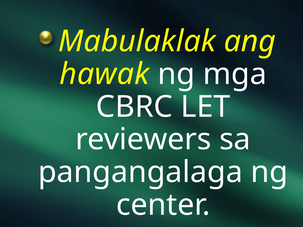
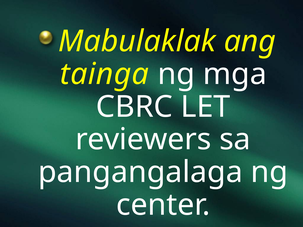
hawak: hawak -> tainga (104, 74)
